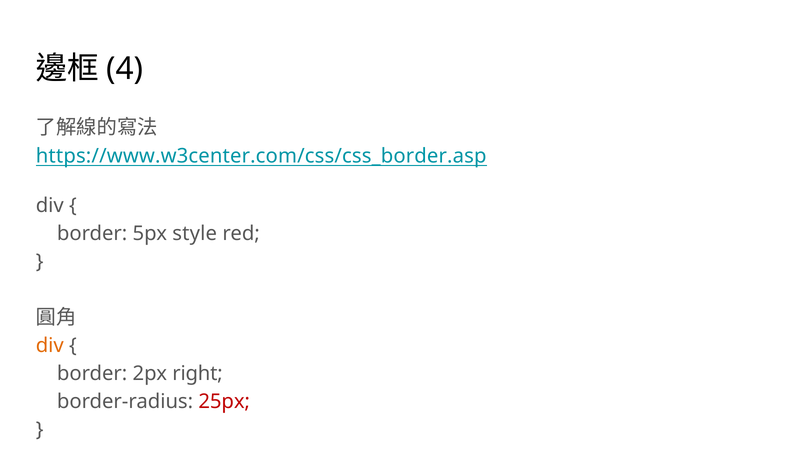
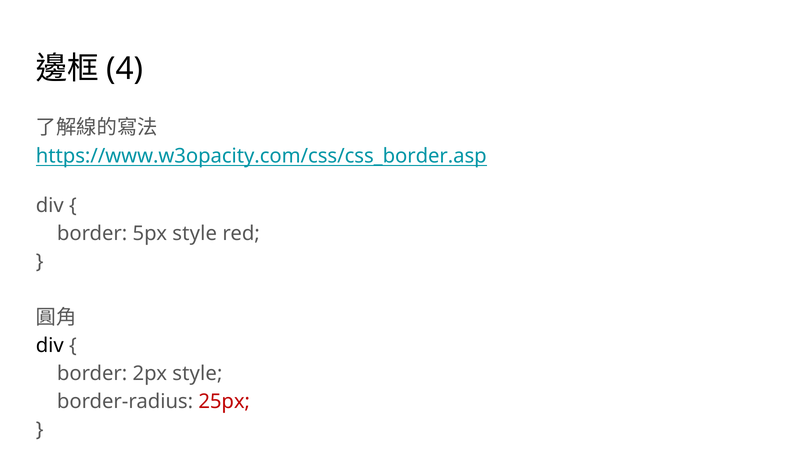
https://www.w3center.com/css/css_border.asp: https://www.w3center.com/css/css_border.asp -> https://www.w3opacity.com/css/css_border.asp (261, 156)
div colour: orange -> black (50, 345)
2px right: right -> style (197, 374)
